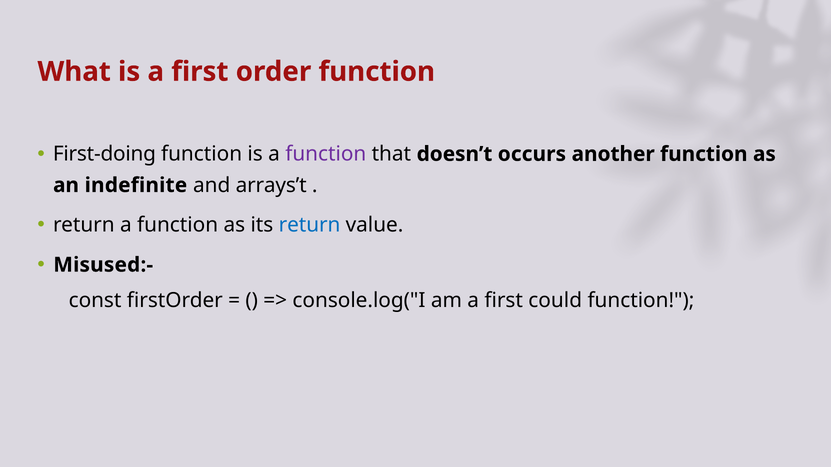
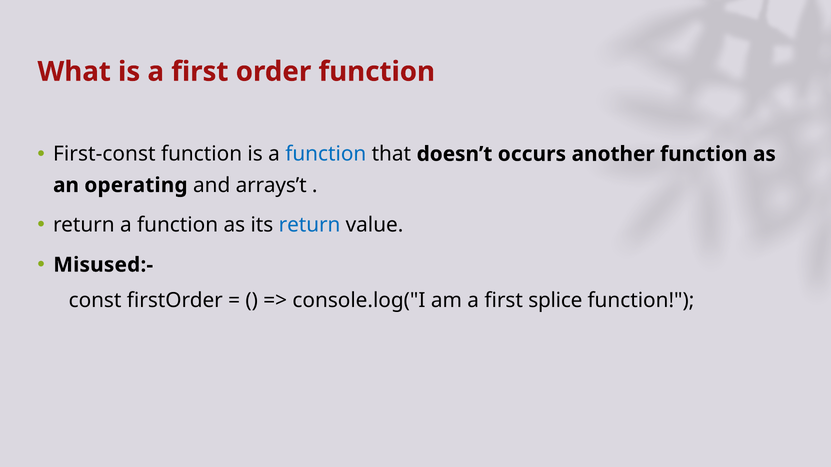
First-doing: First-doing -> First-const (104, 154)
function colour: purple -> blue (326, 154)
indefinite: indefinite -> operating (136, 185)
could: could -> splice (555, 301)
